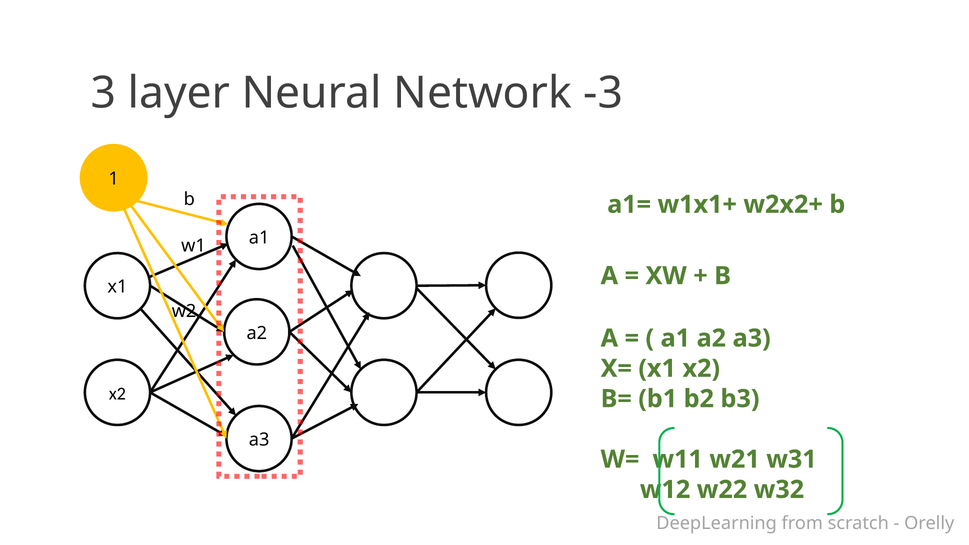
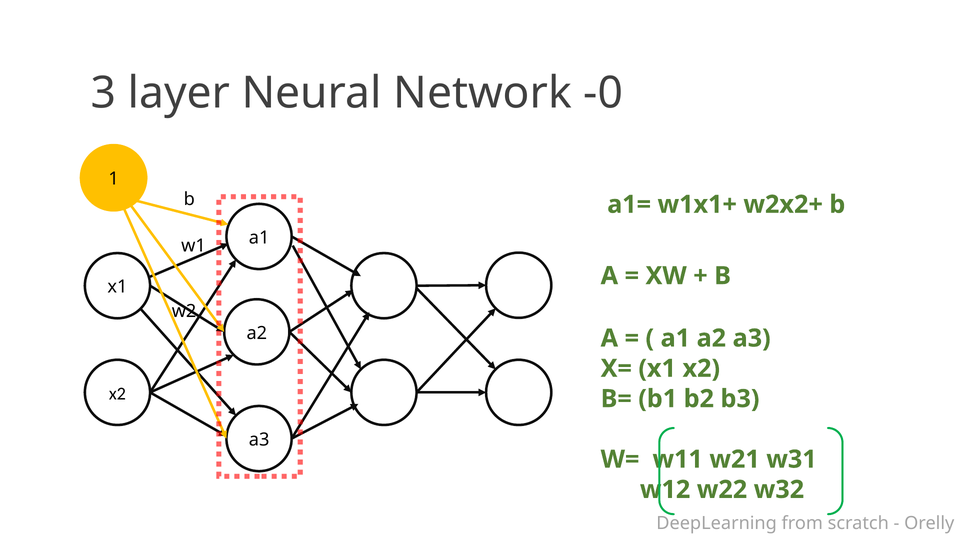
-3: -3 -> -0 (603, 93)
